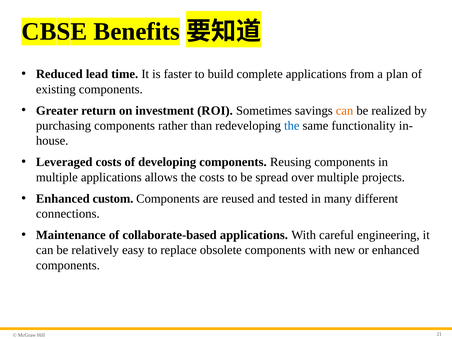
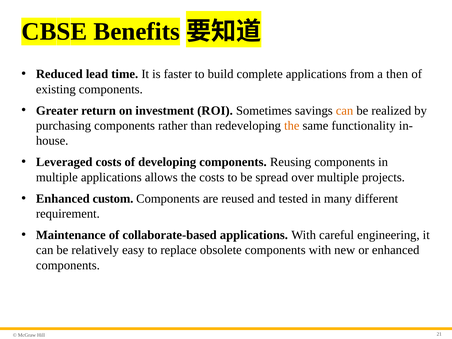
plan: plan -> then (397, 74)
the colour: blue -> orange (292, 126)
connections: connections -> requirement (68, 214)
